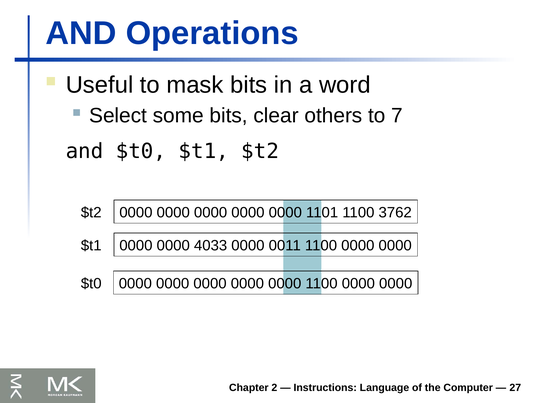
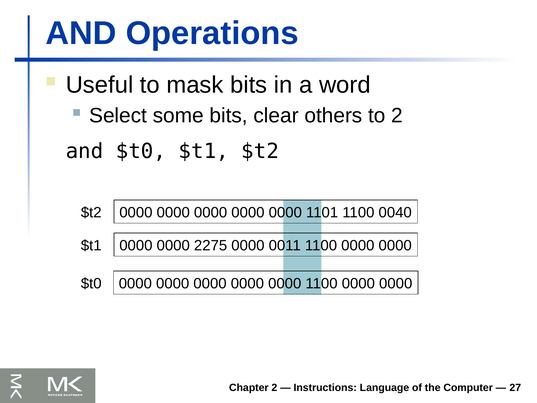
to 7: 7 -> 2 (397, 116)
3762: 3762 -> 0040 (395, 213)
4033: 4033 -> 2275 (211, 245)
